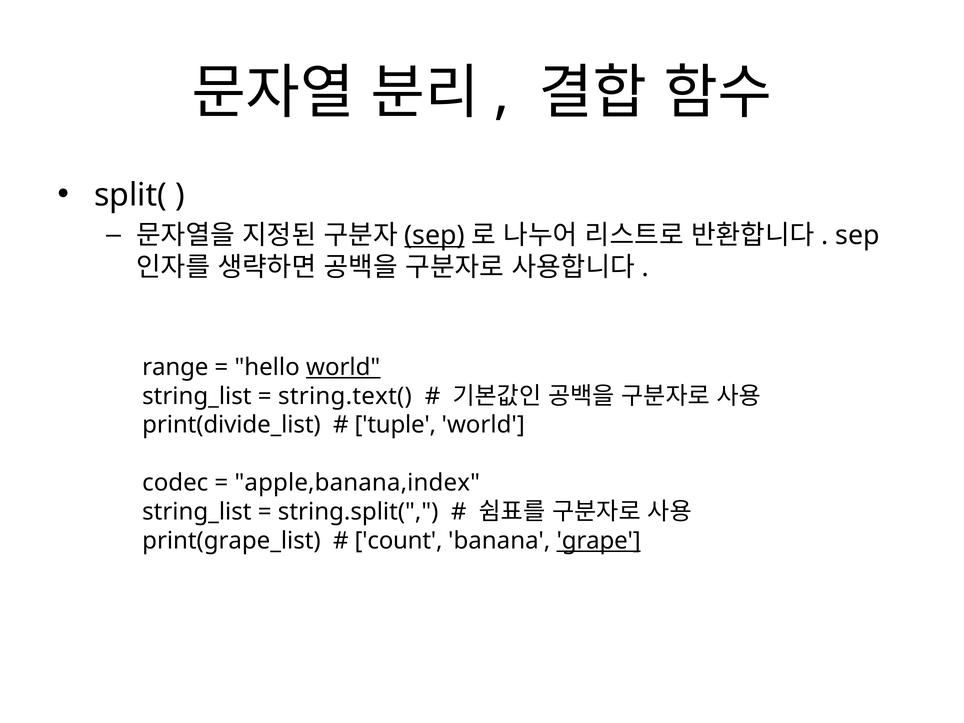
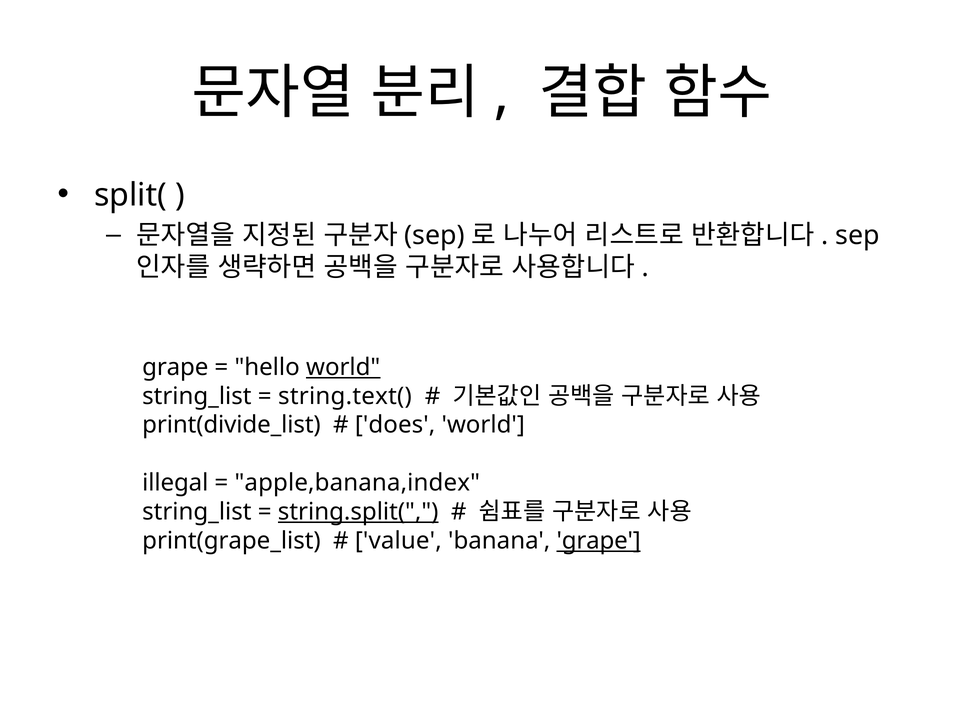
sep underline: present -> none (435, 235)
range: range -> grape (175, 367)
tuple: tuple -> does (395, 425)
codec: codec -> illegal (175, 483)
string.split( underline: none -> present (358, 512)
count: count -> value (398, 541)
